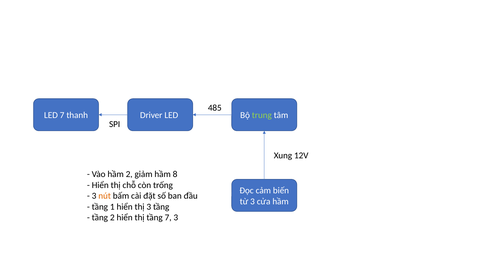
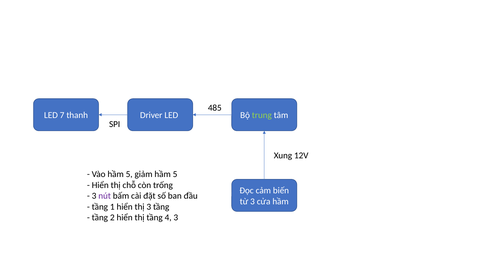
Vào hầm 2: 2 -> 5 (129, 174)
giảm hầm 8: 8 -> 5 (175, 174)
nút colour: orange -> purple (105, 196)
tầng 7: 7 -> 4 (168, 217)
